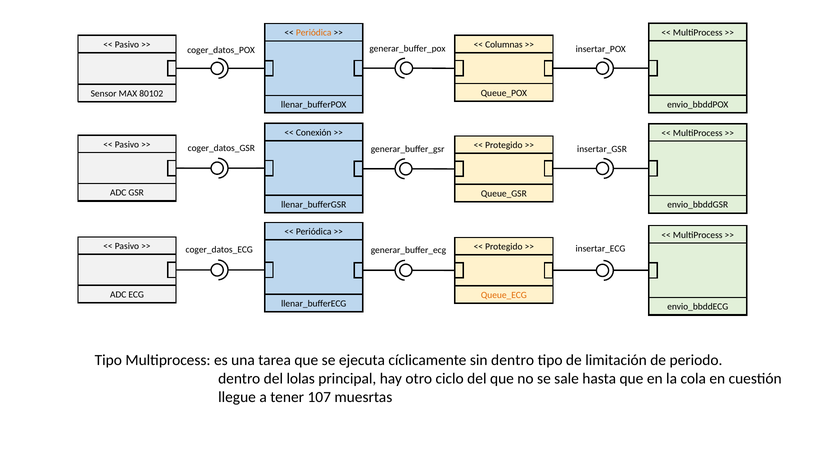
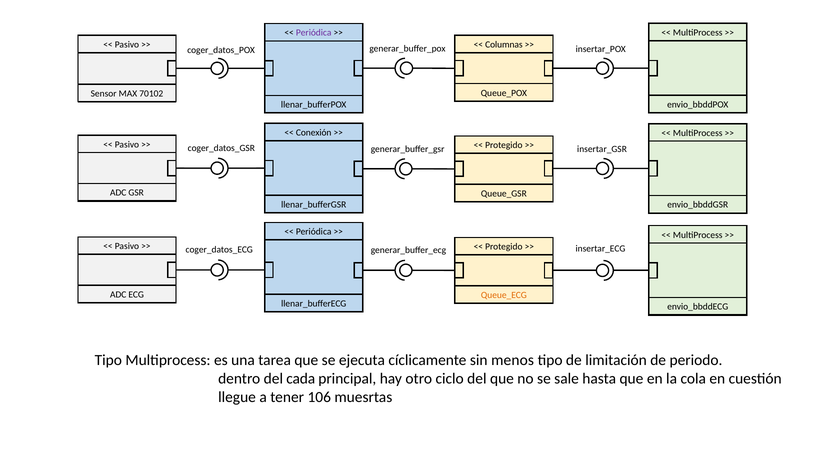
Periódica colour: orange -> purple (314, 33)
80102: 80102 -> 70102 (151, 94)
sin dentro: dentro -> menos (513, 360)
lolas: lolas -> cada (301, 379)
107: 107 -> 106 (319, 397)
